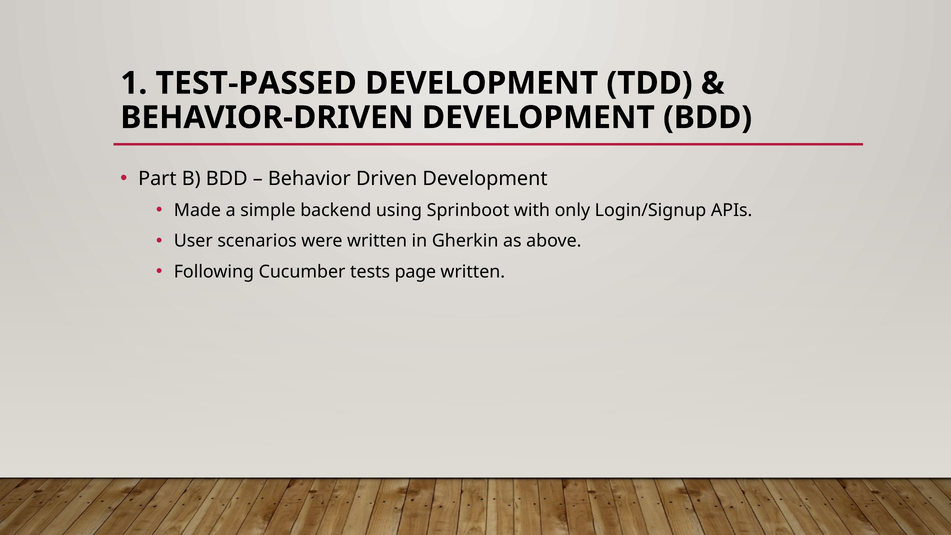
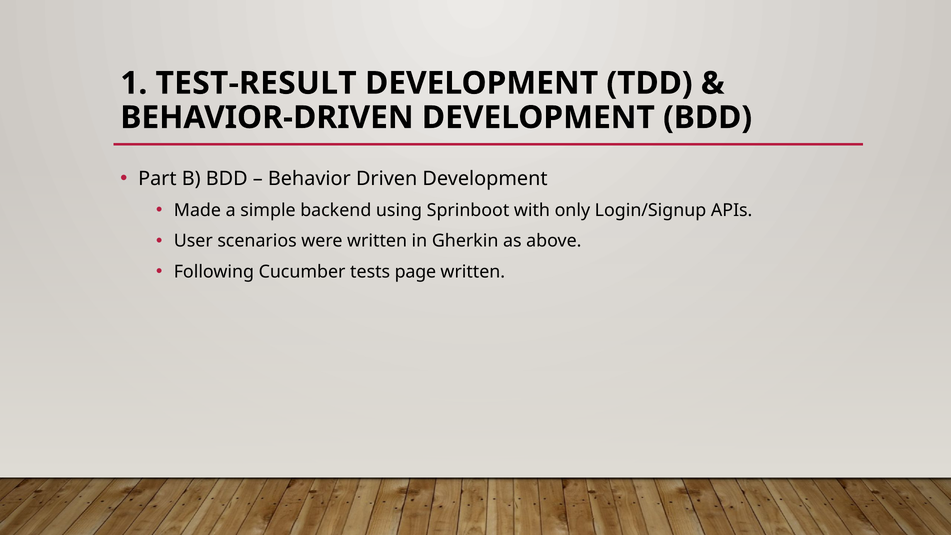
TEST-PASSED: TEST-PASSED -> TEST-RESULT (256, 83)
